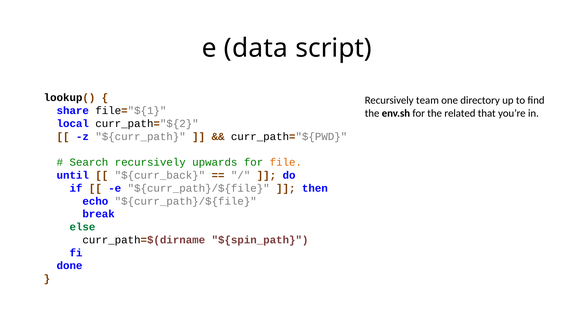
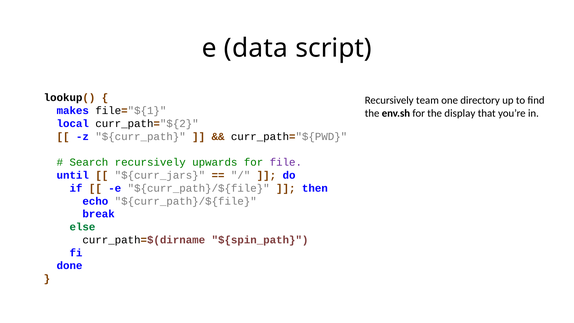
share: share -> makes (73, 111)
related: related -> display (460, 113)
file colour: orange -> purple (286, 162)
${curr_back: ${curr_back -> ${curr_jars (160, 175)
